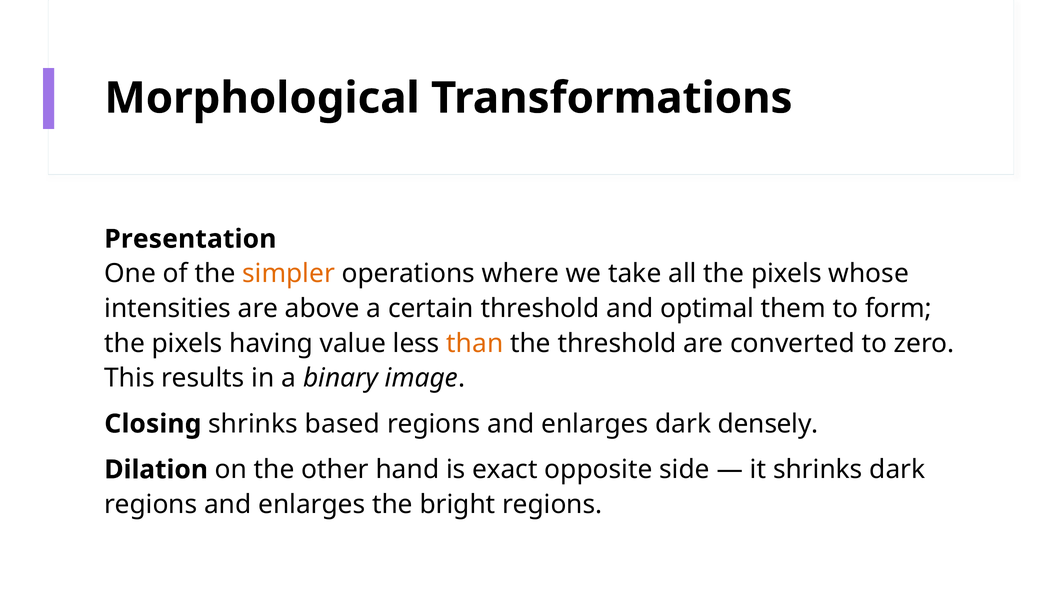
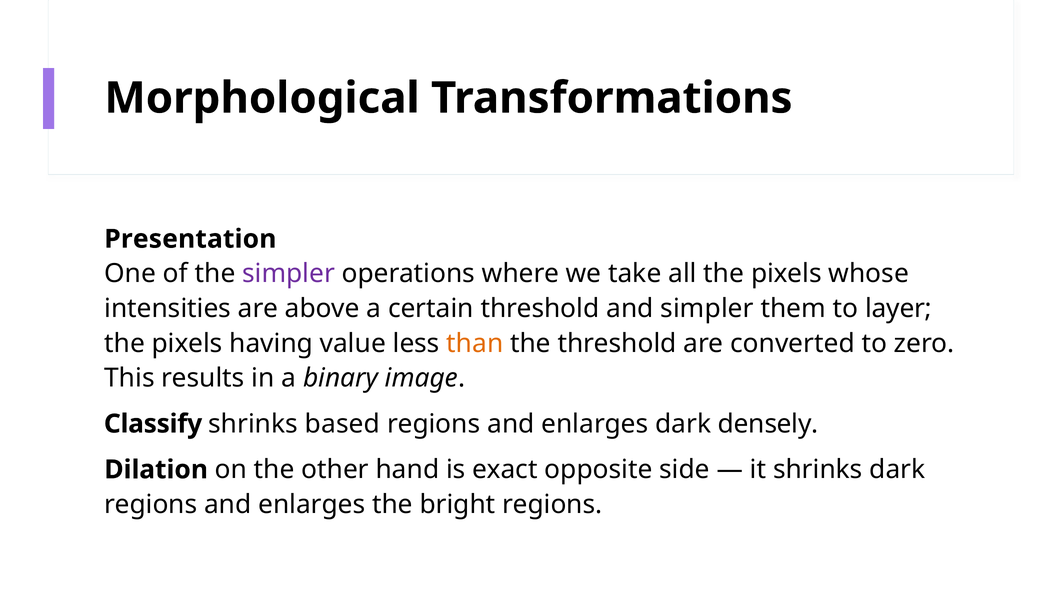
simpler colour: orange -> purple (289, 274)
and optimal: optimal -> simpler (707, 308)
form: form -> layer (899, 308)
Closing: Closing -> Classify (153, 424)
